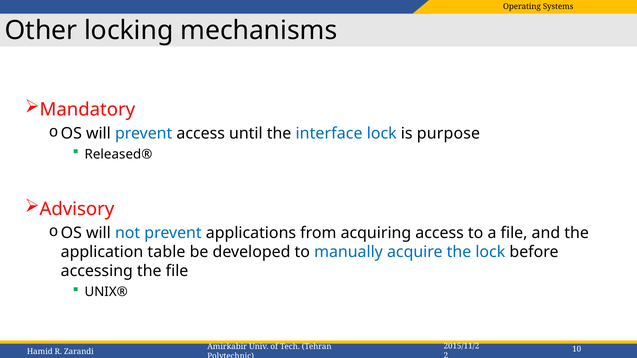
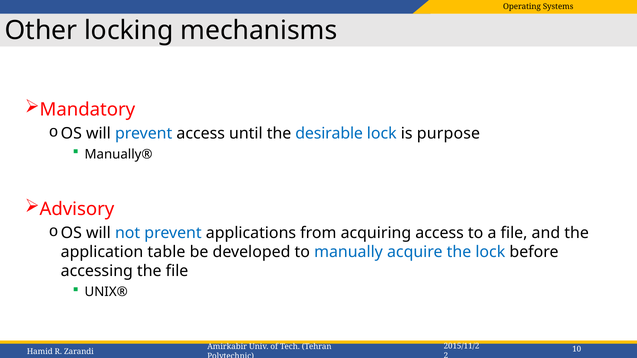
interface: interface -> desirable (329, 134)
Released®: Released® -> Manually® (119, 154)
